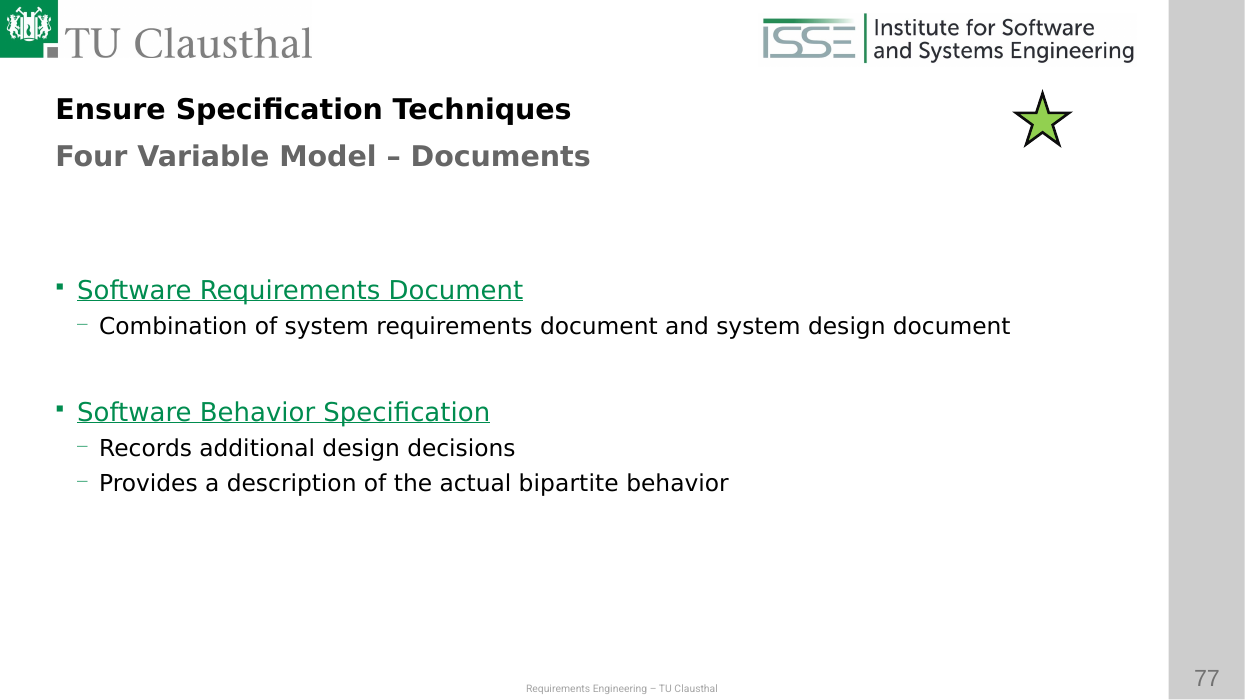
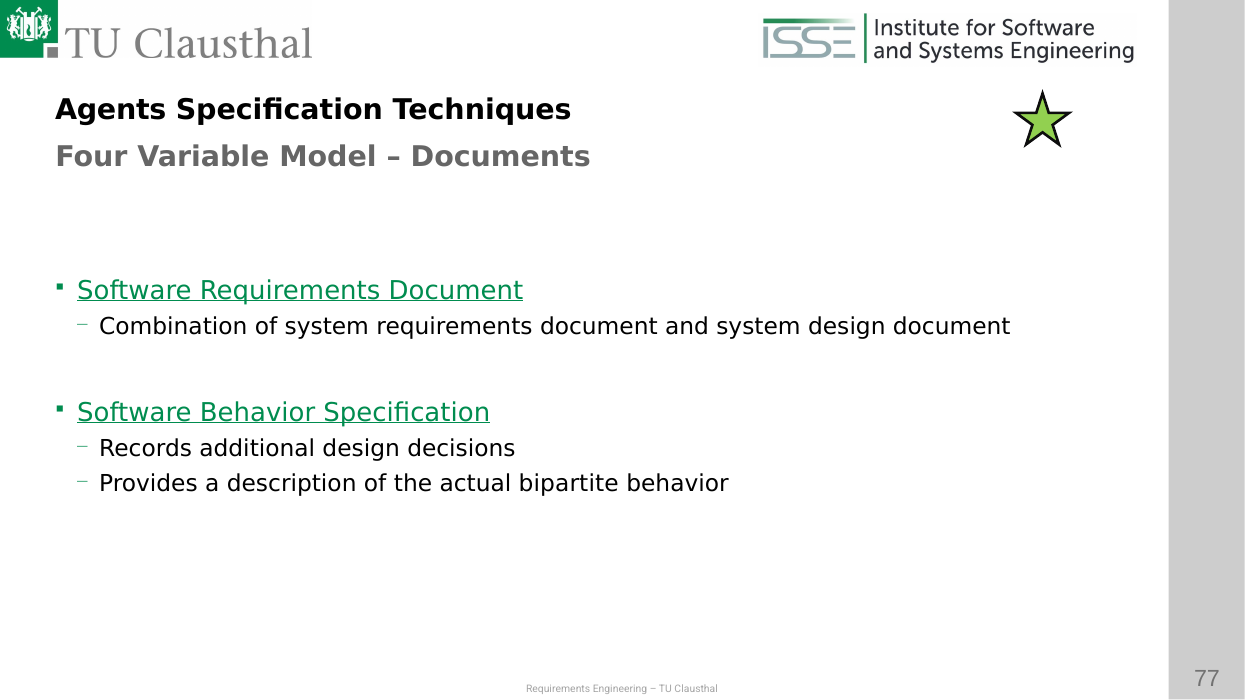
Ensure: Ensure -> Agents (111, 110)
